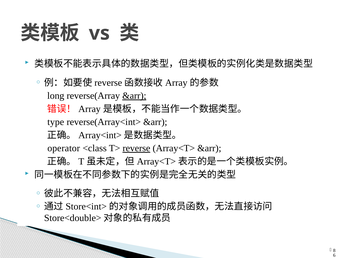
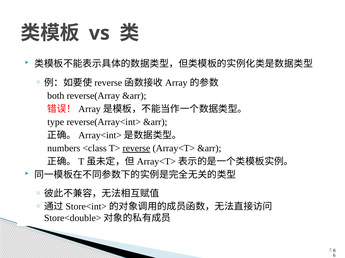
long: long -> both (56, 96)
&arr underline: present -> none (134, 96)
operator: operator -> numbers (64, 149)
